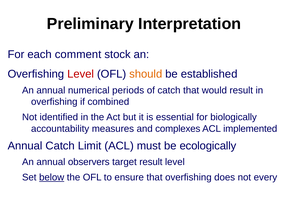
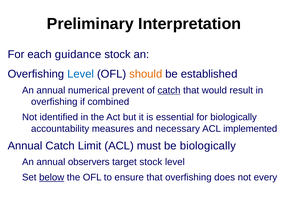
comment: comment -> guidance (78, 54)
Level colour: red -> blue (81, 74)
periods: periods -> prevent (128, 90)
catch underline: none -> present (169, 90)
complexes: complexes -> necessary (178, 129)
be ecologically: ecologically -> biologically (208, 146)
target result: result -> stock (151, 162)
